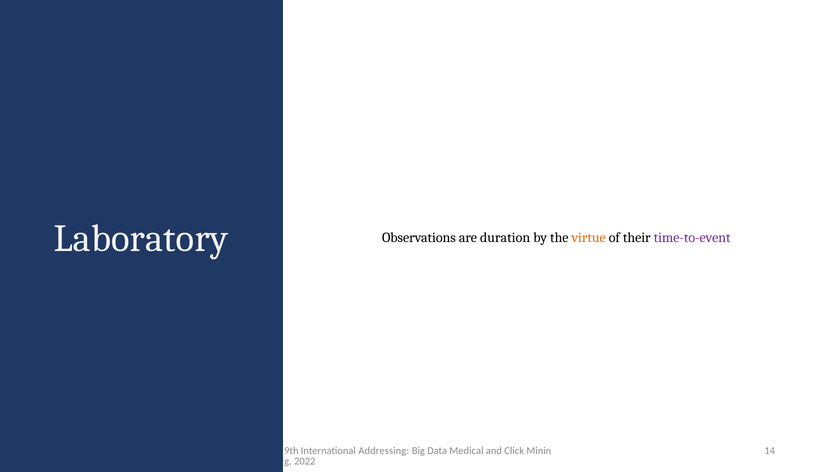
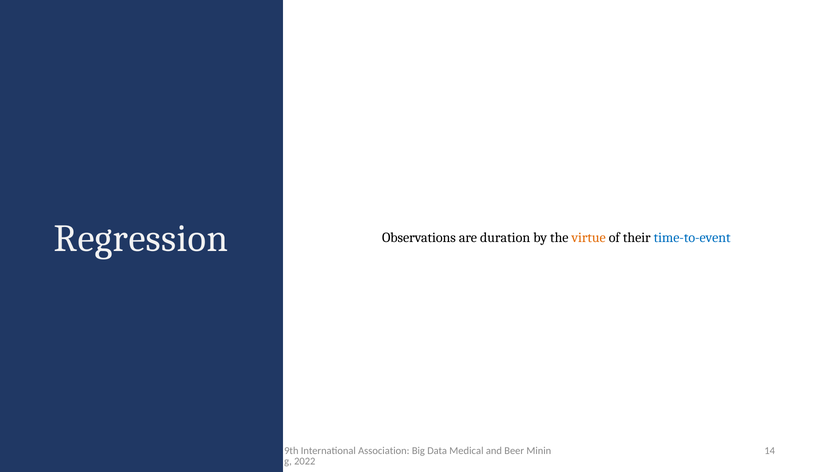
Laboratory: Laboratory -> Regression (141, 239)
time-to-event colour: purple -> blue (692, 238)
Addressing: Addressing -> Association (384, 451)
Click: Click -> Beer (514, 451)
